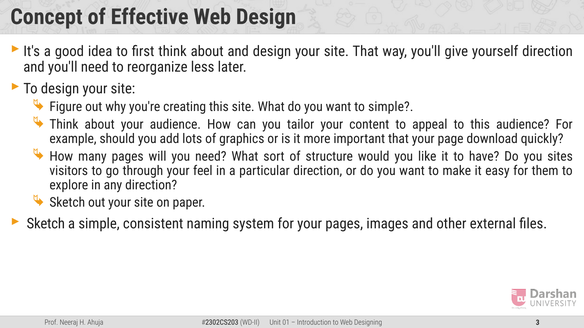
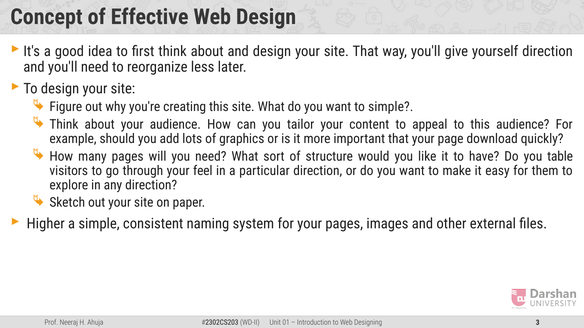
sites: sites -> table (560, 157)
Sketch: Sketch -> Higher (46, 224)
